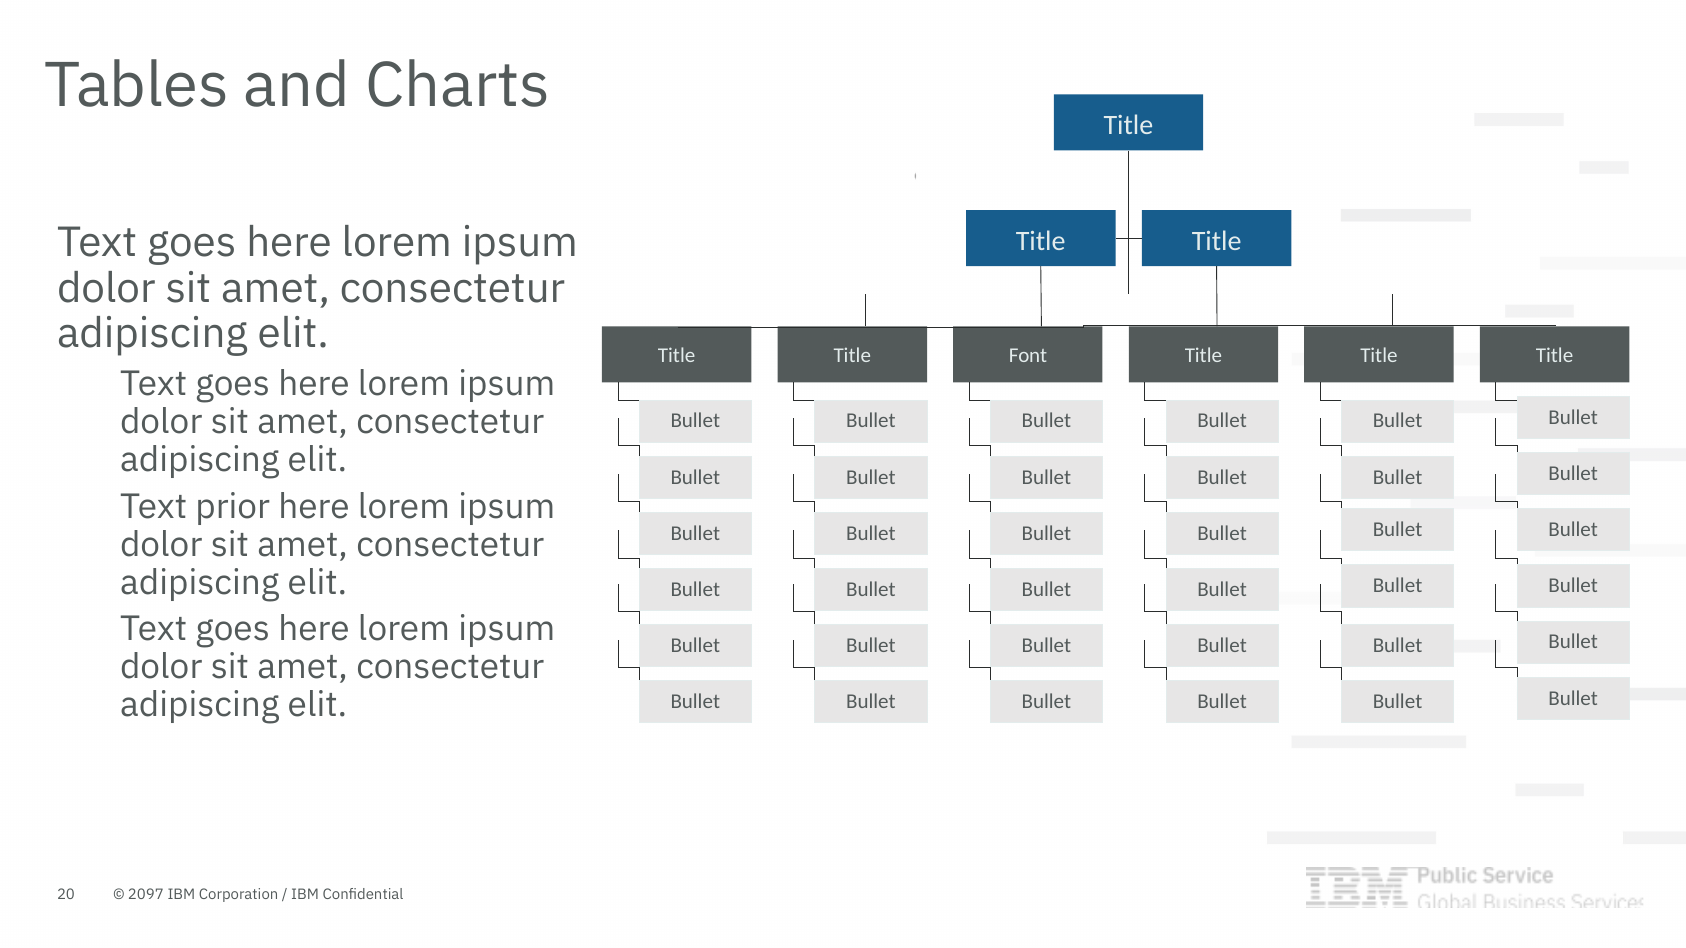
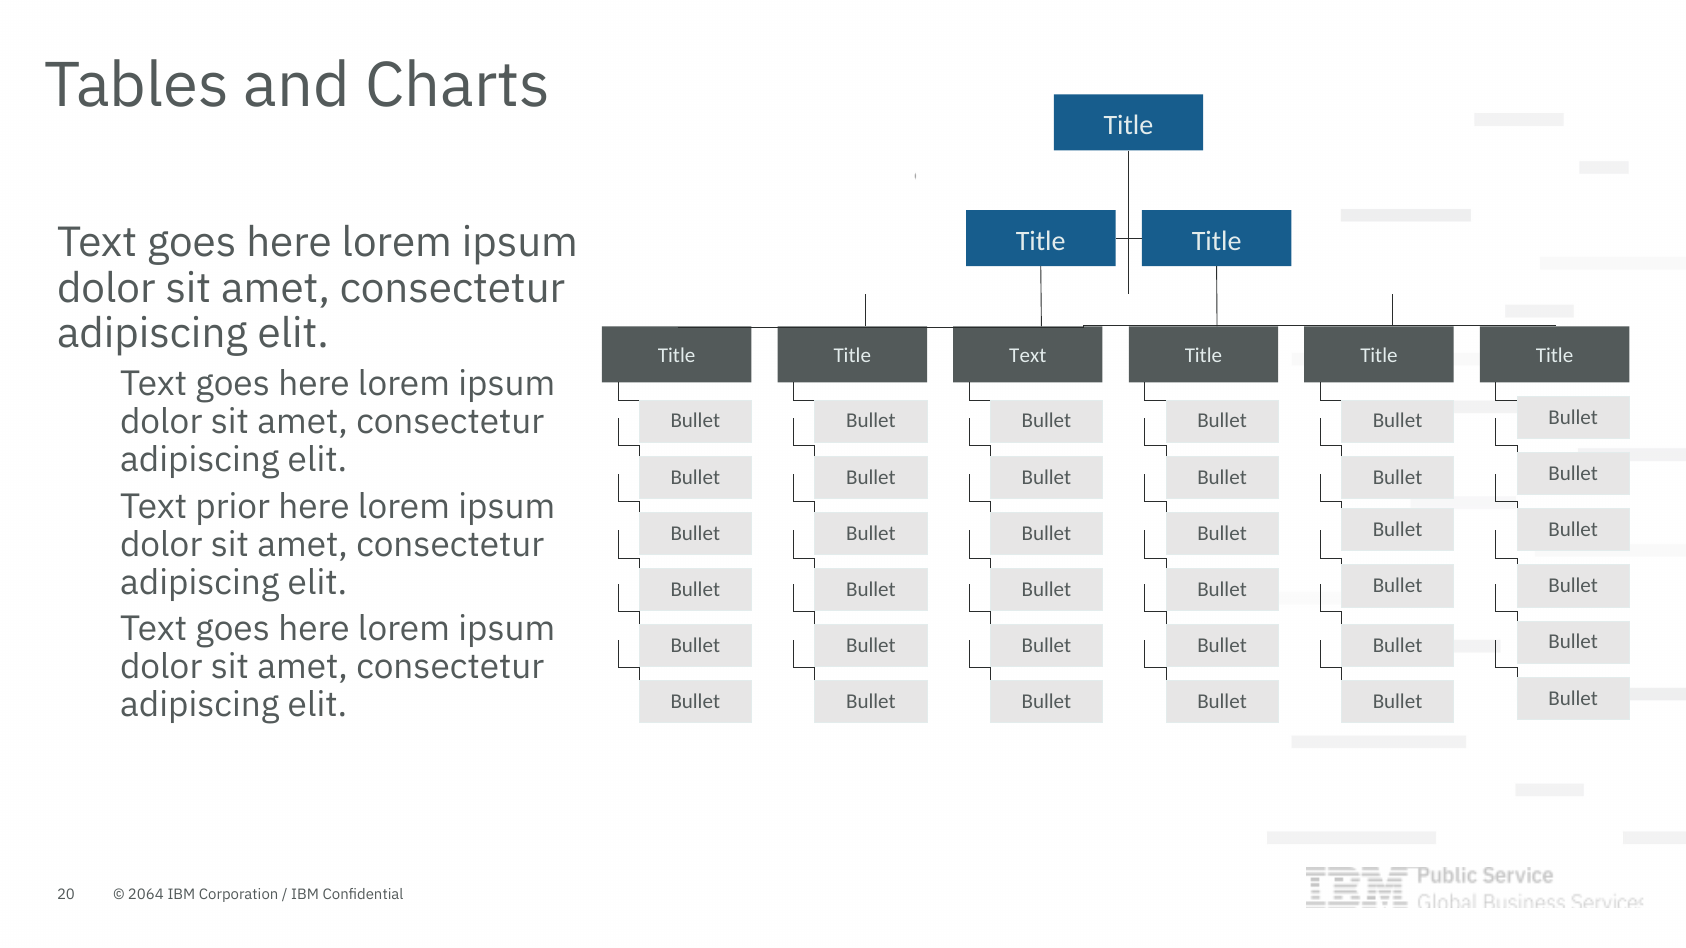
Font: Font -> Text (1028, 356)
2097: 2097 -> 2064 (146, 895)
